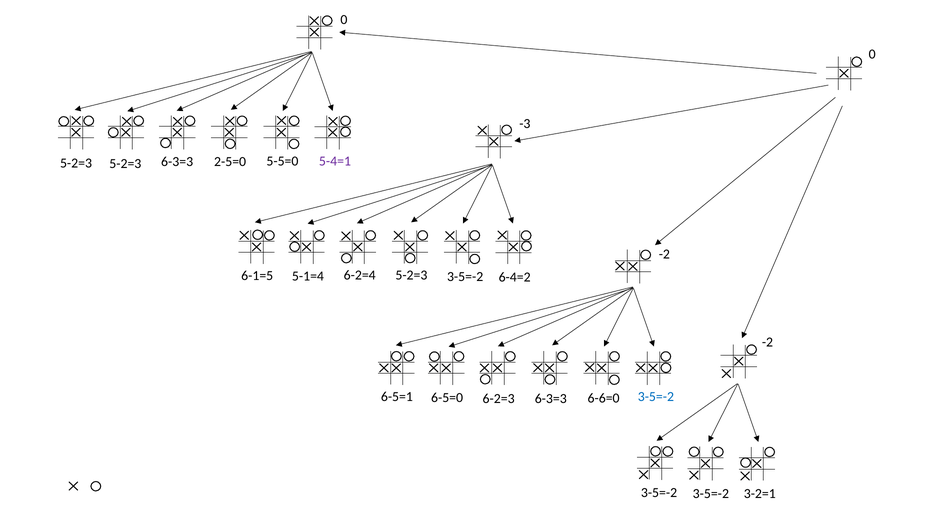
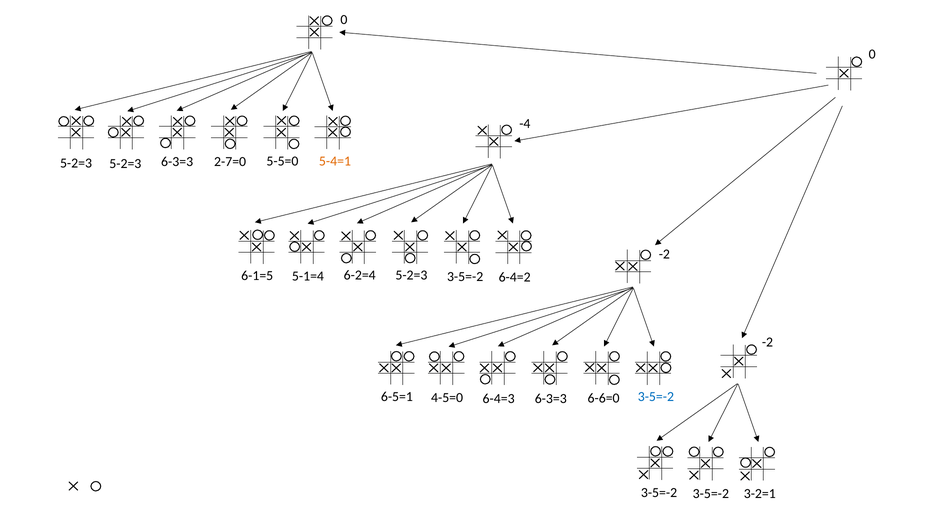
-3: -3 -> -4 (525, 124)
5-4=1 colour: purple -> orange (335, 161)
2-5=0: 2-5=0 -> 2-7=0 (230, 162)
6-5=0: 6-5=0 -> 4-5=0 (447, 397)
6-2=3: 6-2=3 -> 6-4=3 (499, 398)
